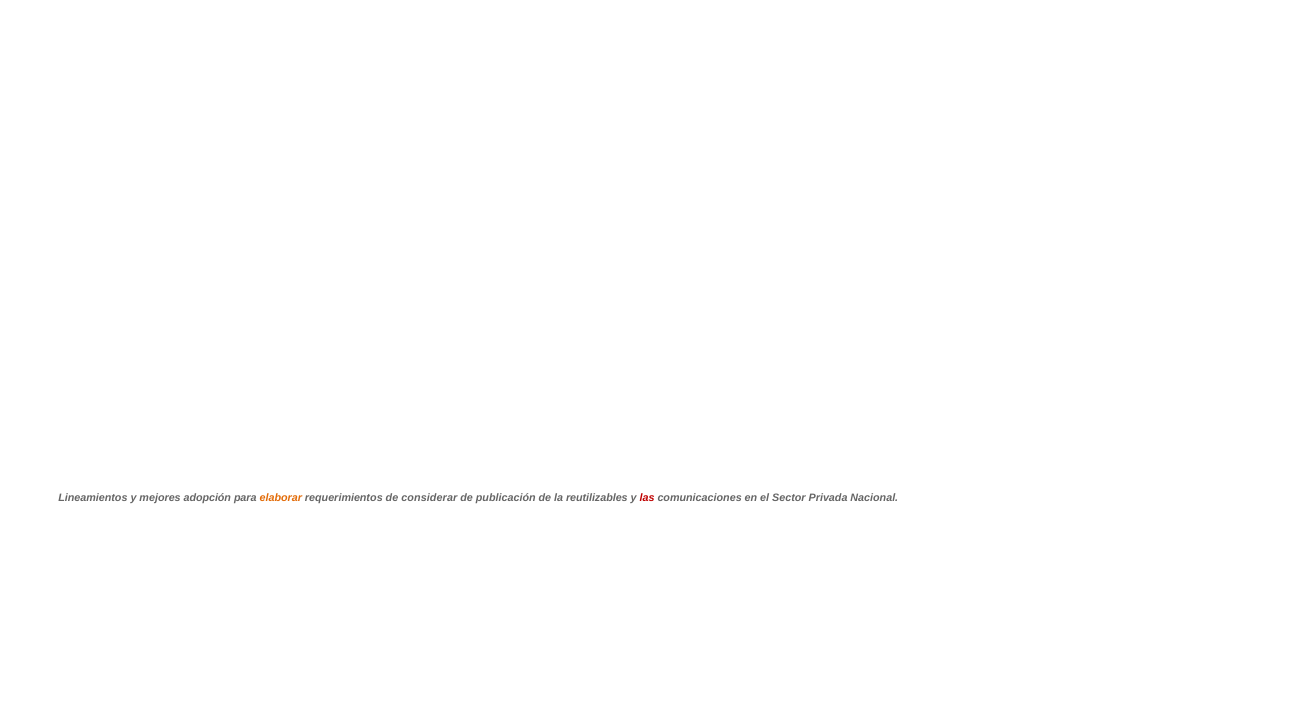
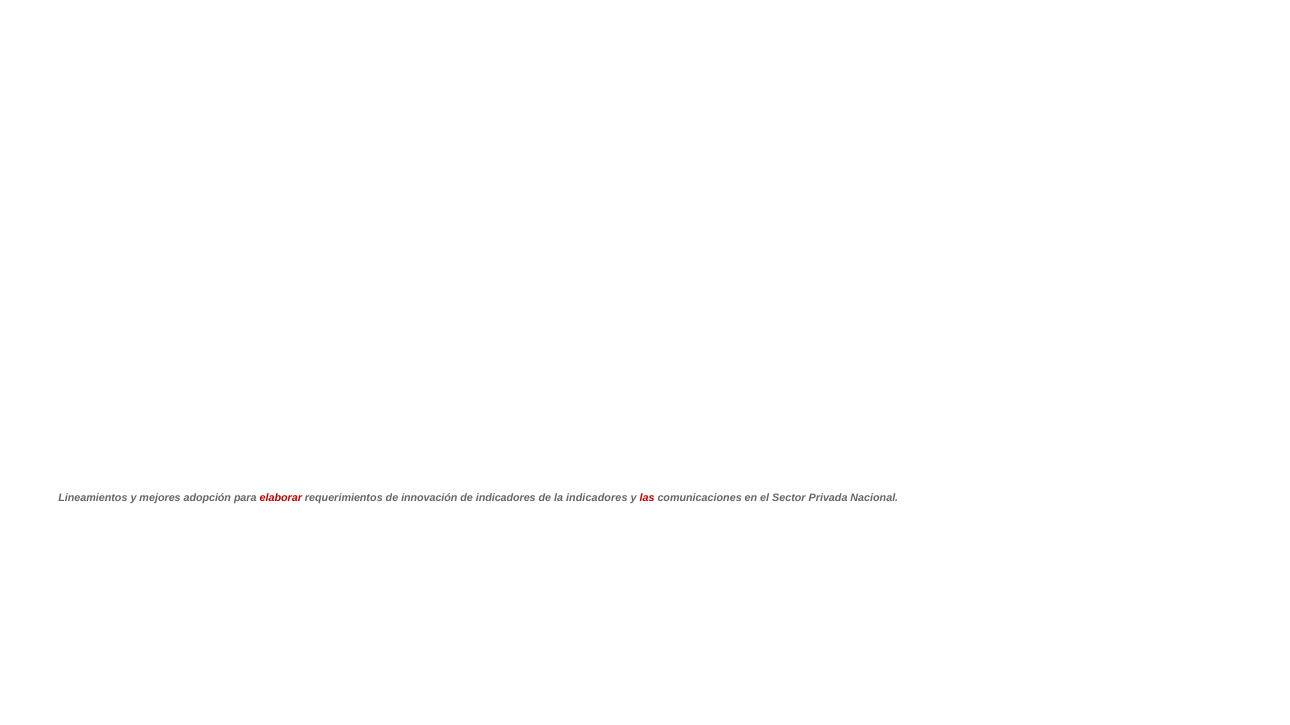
elaborar colour: orange -> red (281, 499)
considerar: considerar -> innovación (429, 499)
de publicación: publicación -> indicadores (506, 499)
la reutilizables: reutilizables -> indicadores (597, 499)
